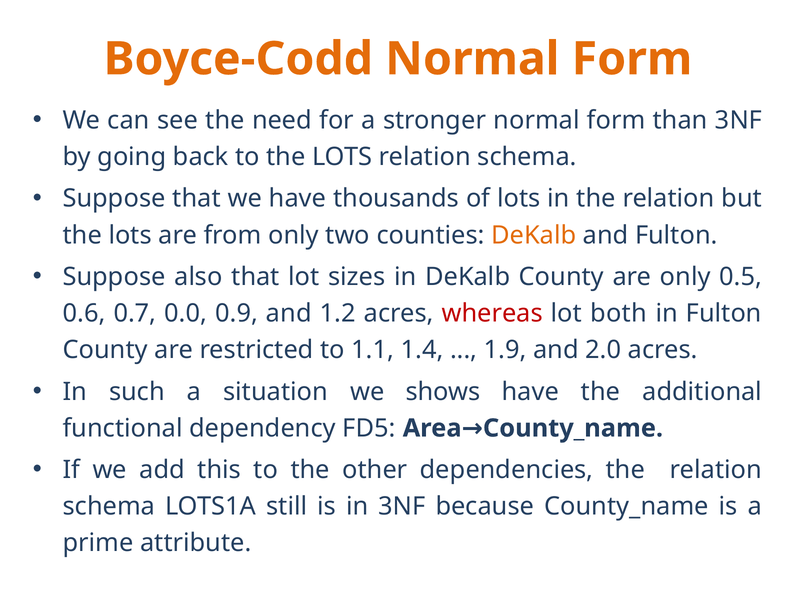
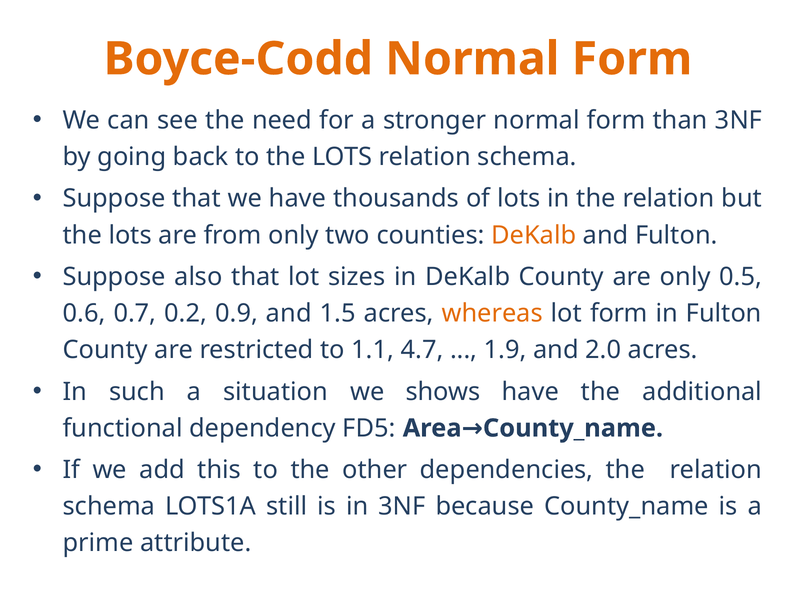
0.0: 0.0 -> 0.2 (186, 313)
1.2: 1.2 -> 1.5 (338, 313)
whereas colour: red -> orange (492, 313)
lot both: both -> form (619, 313)
1.4: 1.4 -> 4.7 (422, 350)
